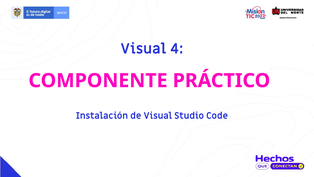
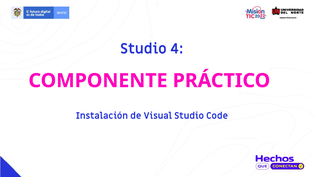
Visual: Visual -> Studio (143, 49)
